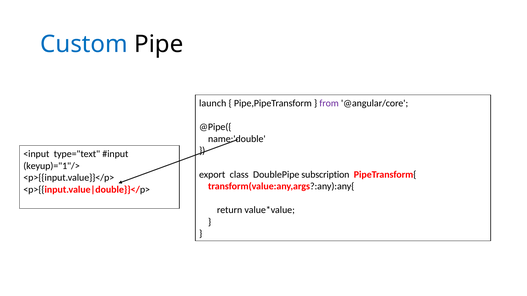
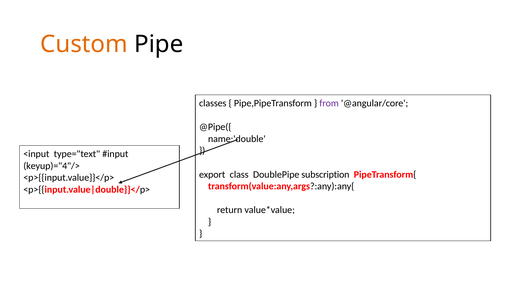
Custom colour: blue -> orange (84, 44)
launch: launch -> classes (213, 104)
keyup)="1"/>: keyup)="1"/> -> keyup)="4"/> (52, 166)
